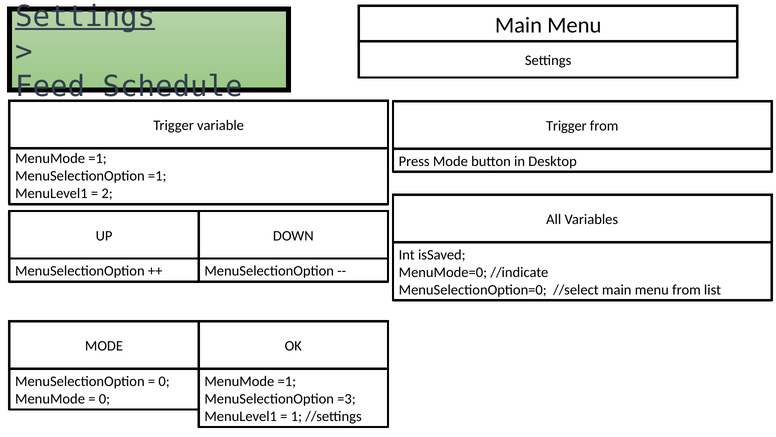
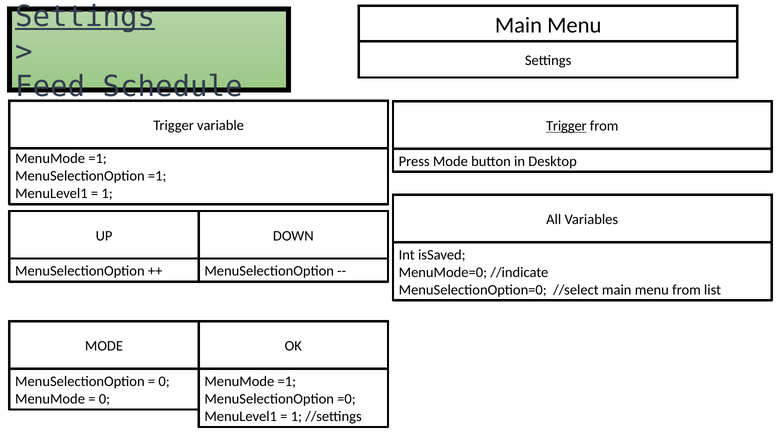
Trigger underline: none -> present (566, 126)
2: 2 -> 1 (107, 193)
=3: =3 -> =0 (346, 398)
